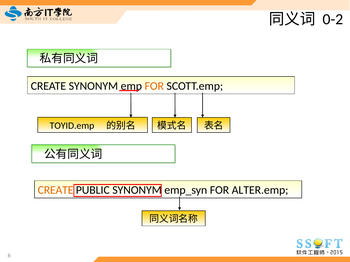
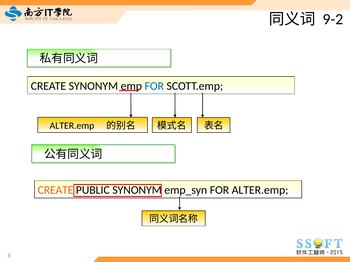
0-2: 0-2 -> 9-2 (333, 19)
FOR colour: orange -> blue (154, 86)
TOYID.emp: TOYID.emp -> ALTER.emp (72, 126)
